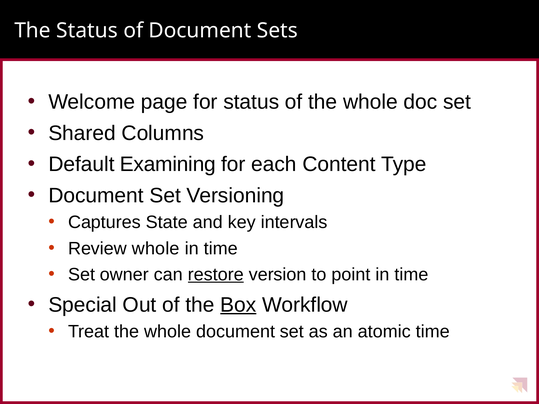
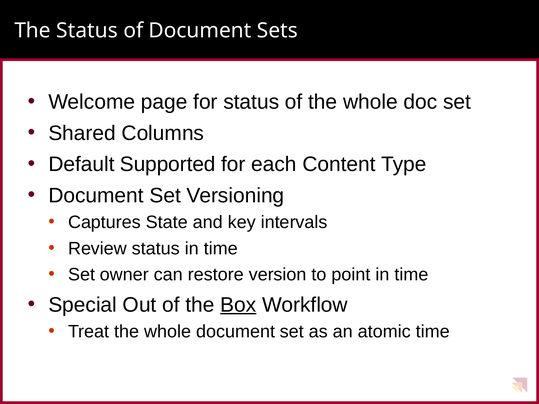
Examining: Examining -> Supported (168, 164)
Review whole: whole -> status (156, 249)
restore underline: present -> none (216, 275)
